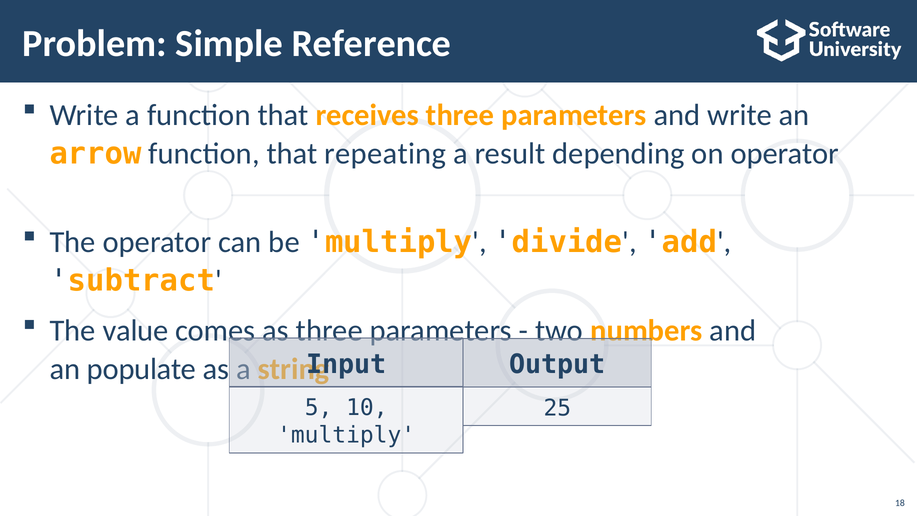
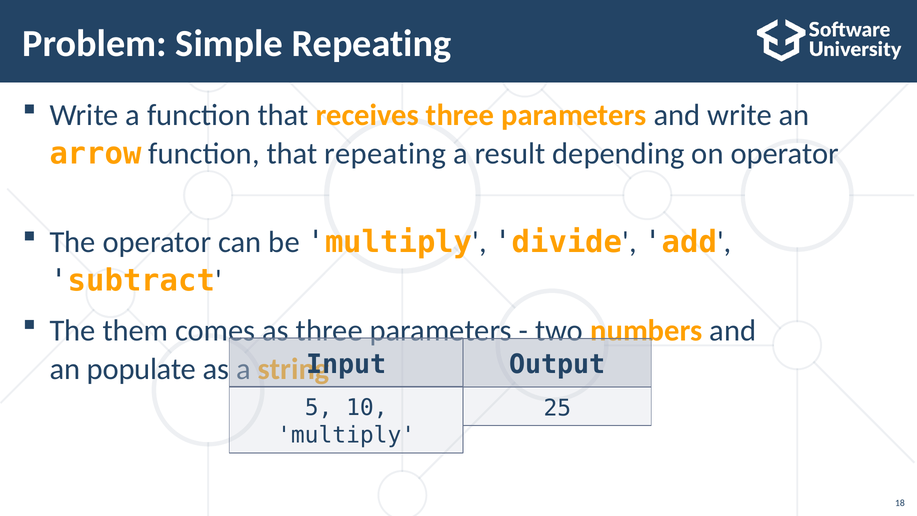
Simple Reference: Reference -> Repeating (371, 43)
value: value -> them (135, 331)
